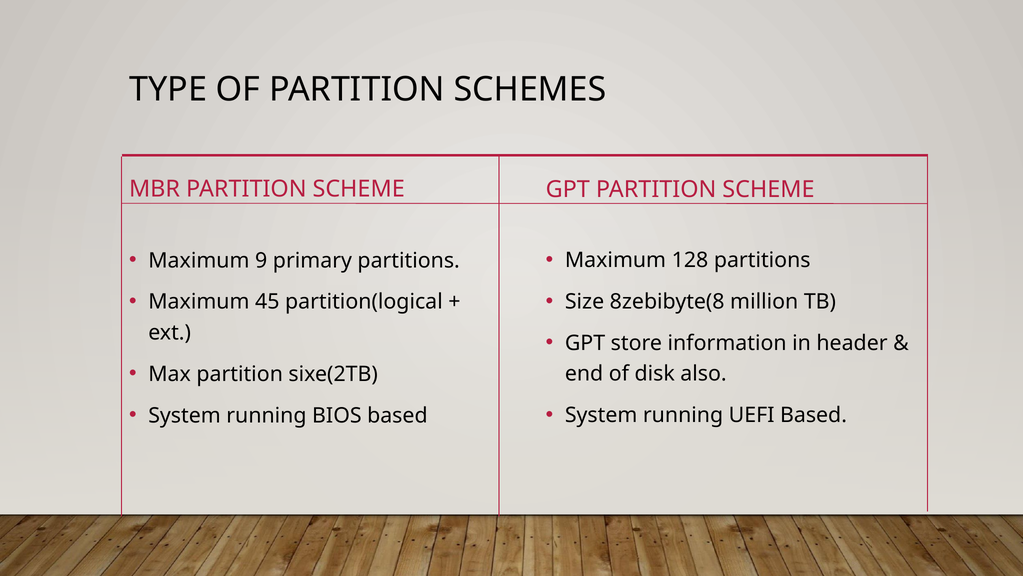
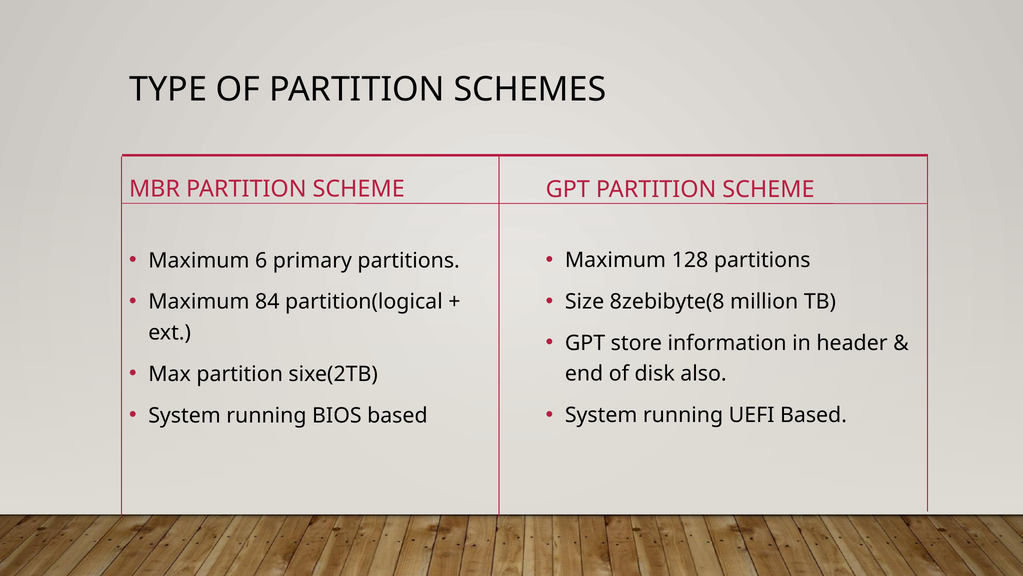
9: 9 -> 6 (261, 260)
45: 45 -> 84 (267, 302)
